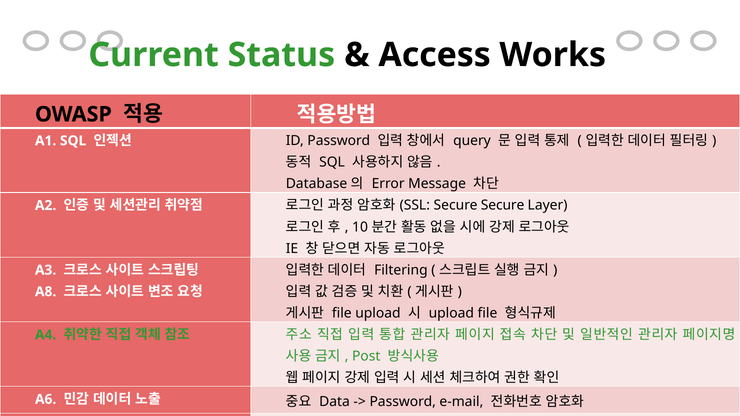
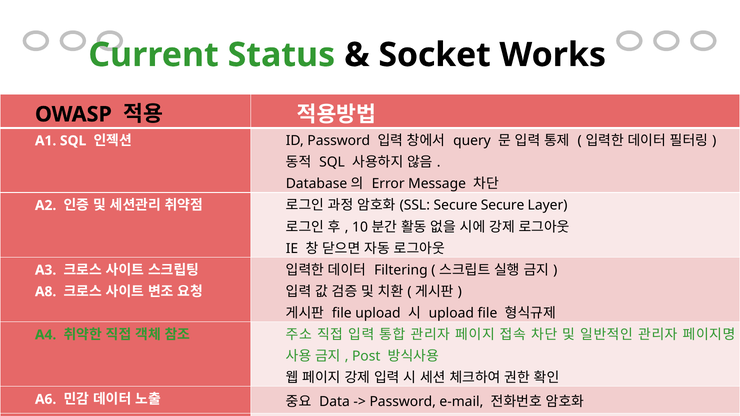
Access: Access -> Socket (435, 55)
